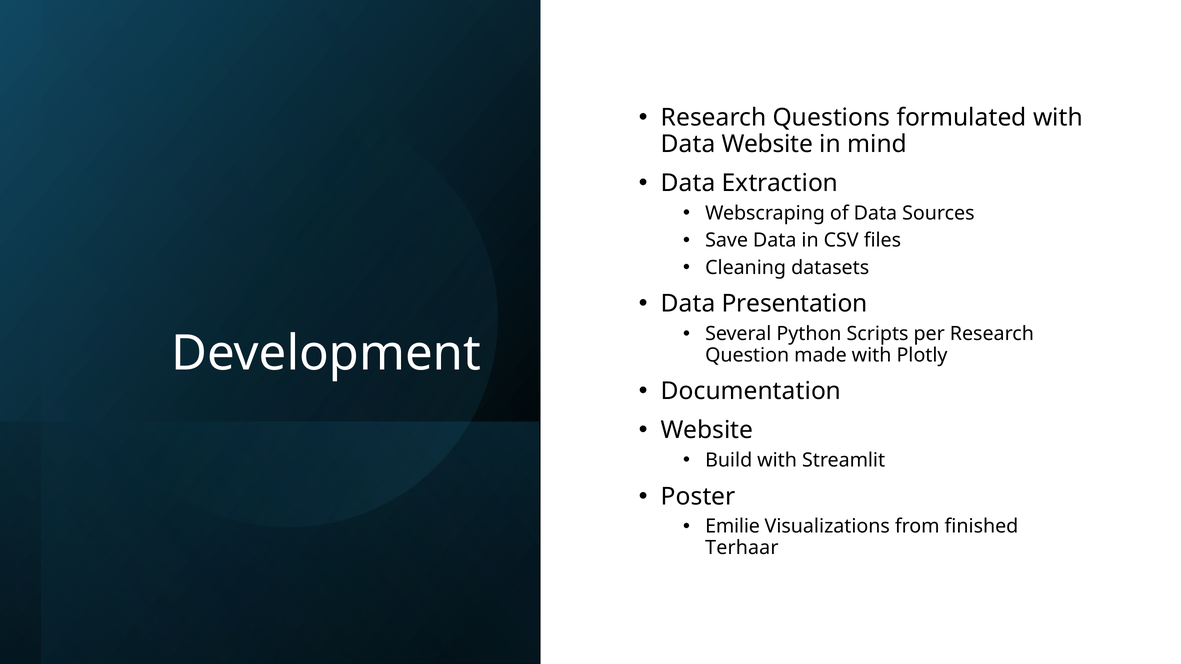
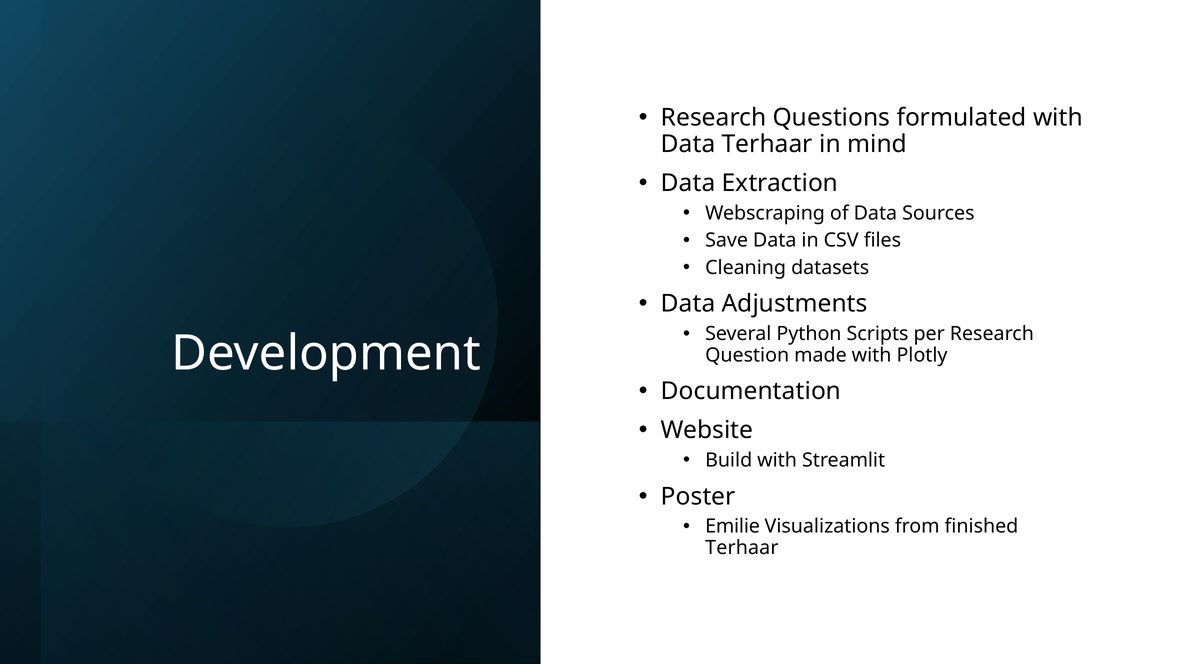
Data Website: Website -> Terhaar (767, 144)
Presentation: Presentation -> Adjustments (795, 304)
